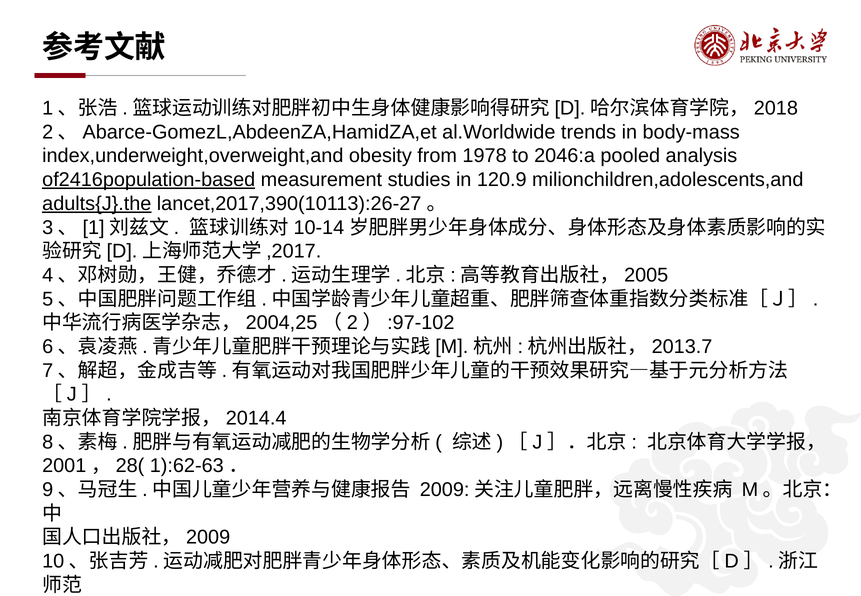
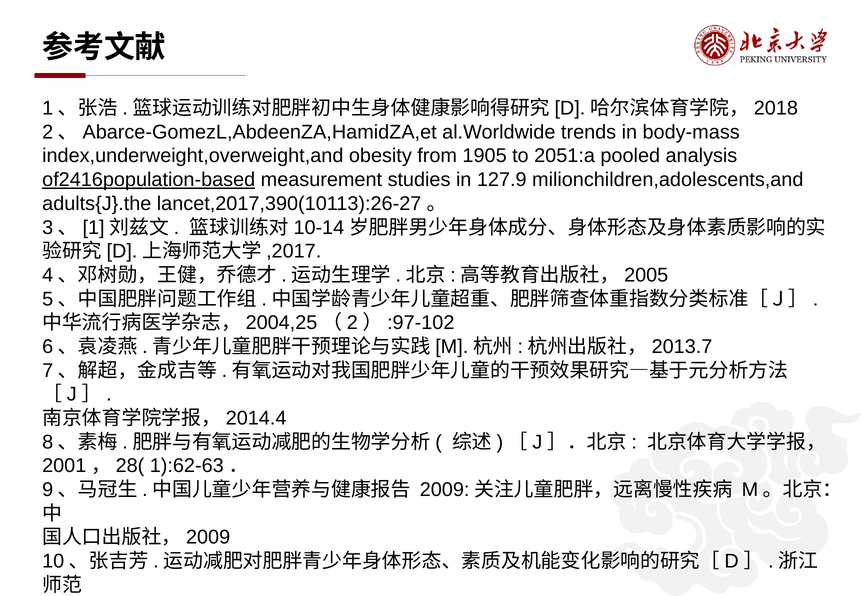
1978: 1978 -> 1905 (485, 156)
2046:a: 2046:a -> 2051:a (565, 156)
120.9: 120.9 -> 127.9 (502, 180)
adults{J}.the underline: present -> none (97, 204)
